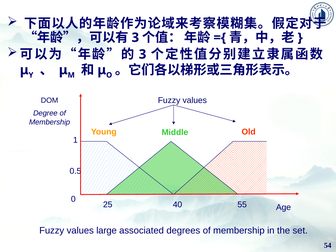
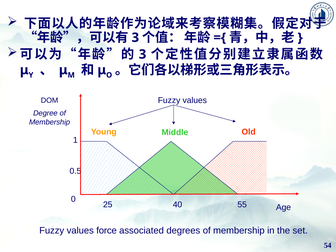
large: large -> force (107, 230)
